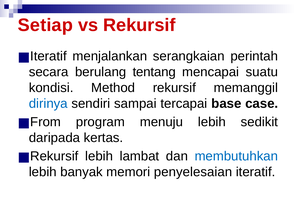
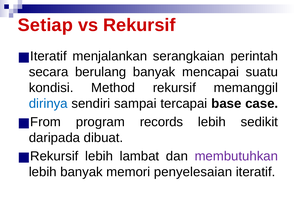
berulang tentang: tentang -> banyak (154, 72)
menuju: menuju -> records (161, 122)
kertas: kertas -> dibuat (103, 138)
membutuhkan colour: blue -> purple (236, 156)
